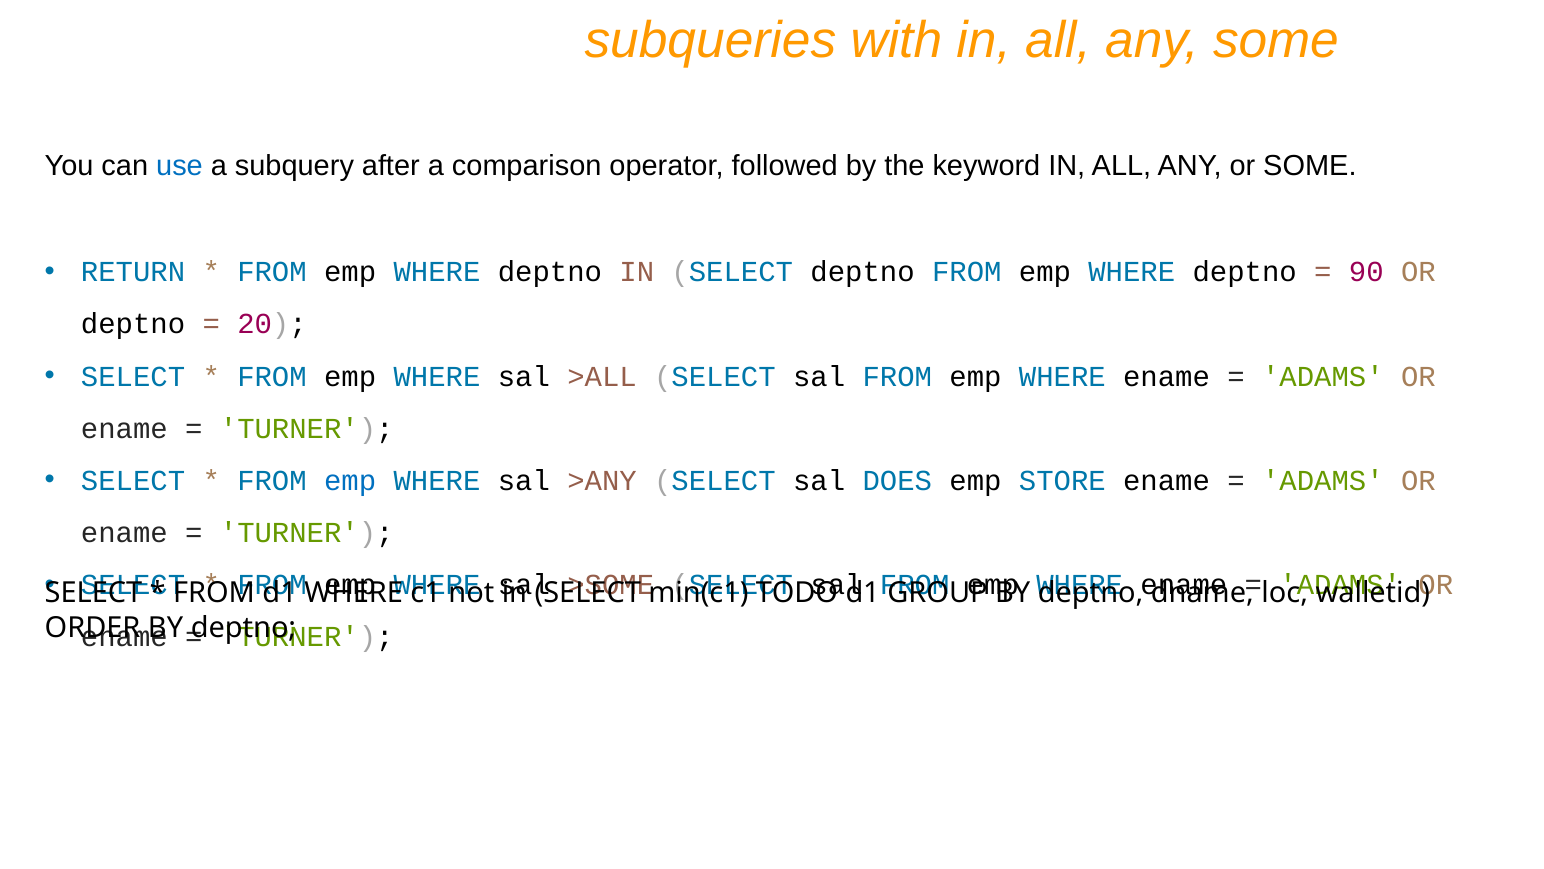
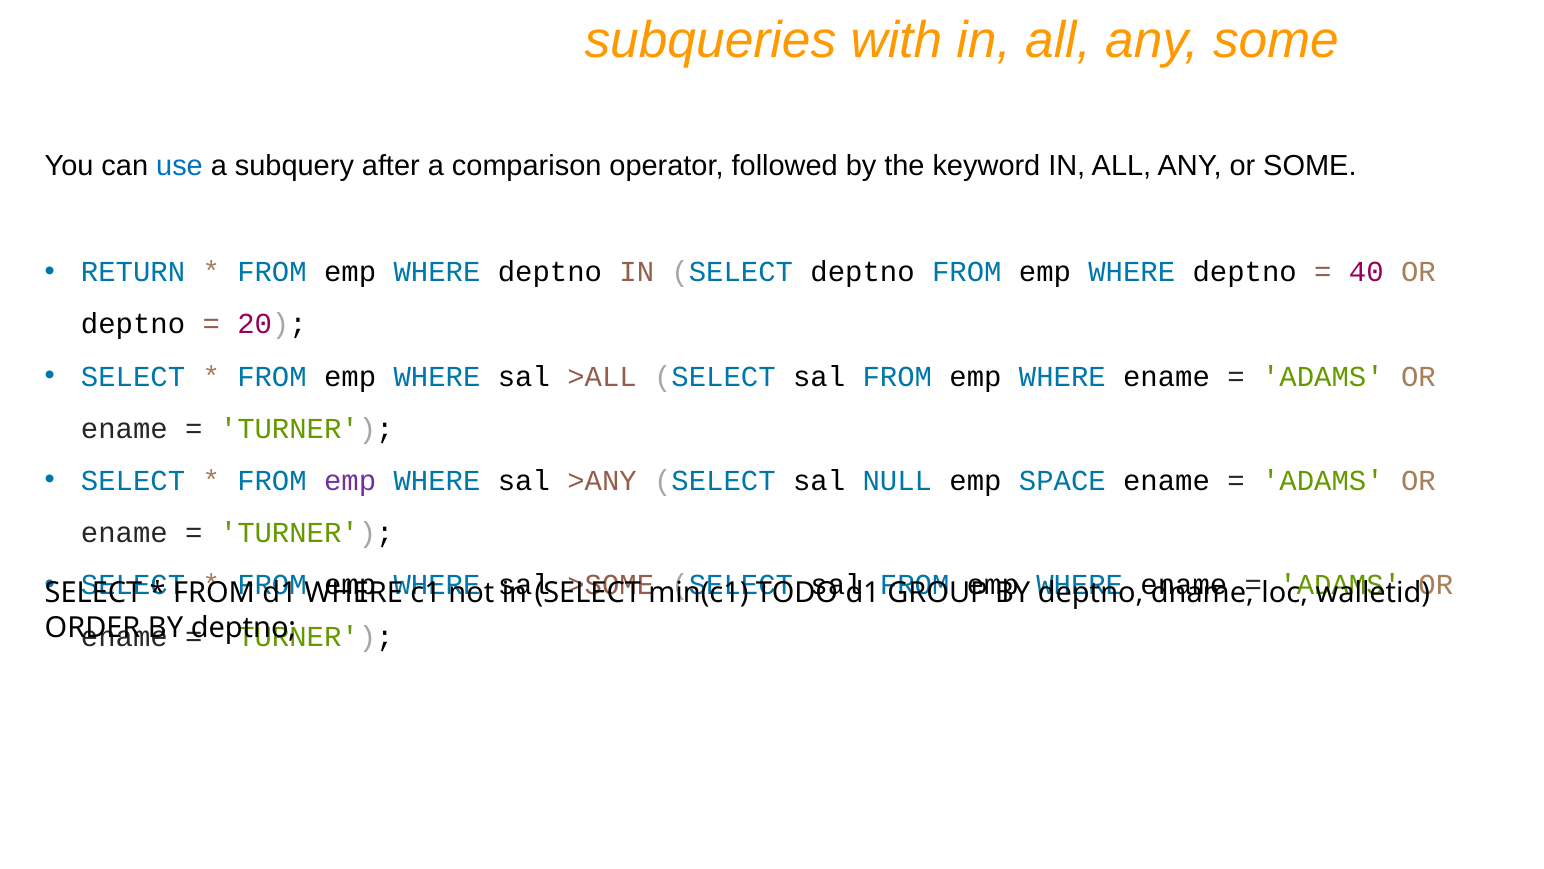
90: 90 -> 40 (1366, 272)
emp colour: blue -> purple (350, 481)
DOES: DOES -> NULL (897, 481)
STORE: STORE -> SPACE (1062, 481)
